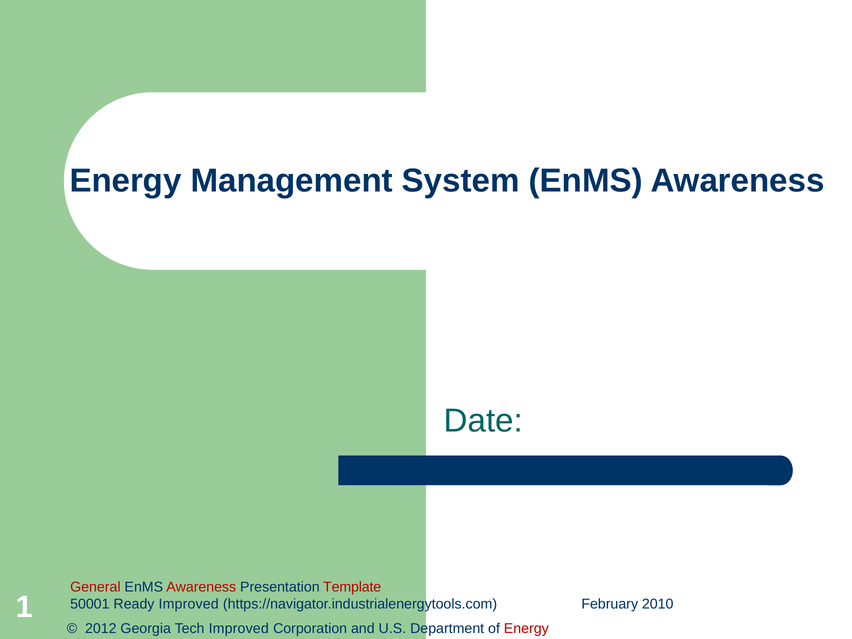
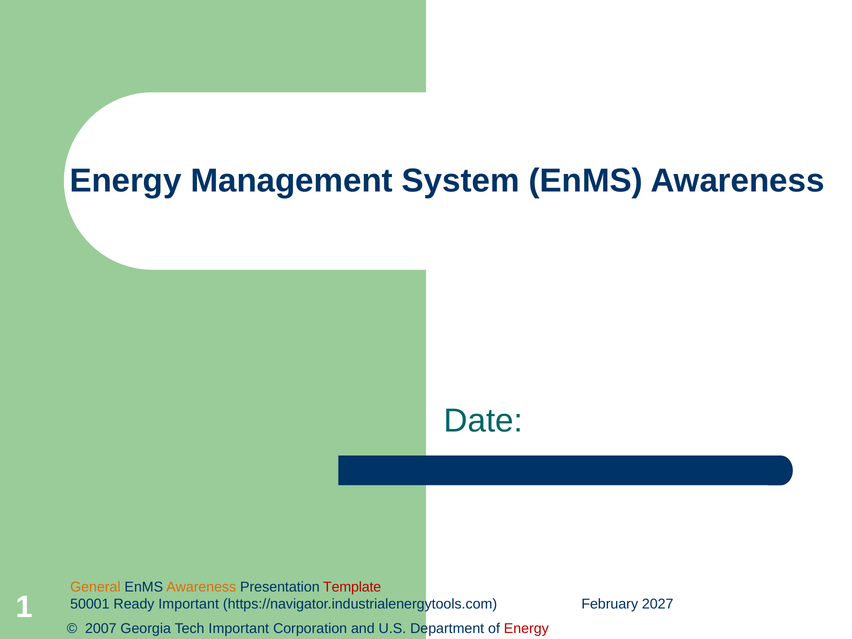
General colour: red -> orange (95, 587)
Awareness colour: red -> orange (201, 587)
Ready Improved: Improved -> Important (189, 604)
2010: 2010 -> 2027 (658, 604)
2012: 2012 -> 2007 (101, 629)
Tech Improved: Improved -> Important (239, 629)
